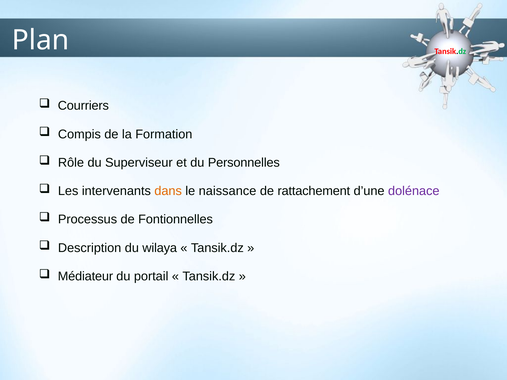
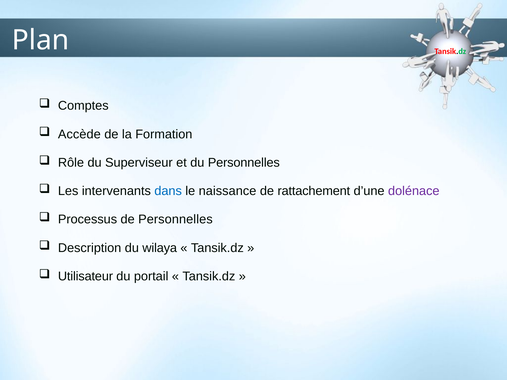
Courriers: Courriers -> Comptes (83, 106)
Compis: Compis -> Accède (79, 134)
dans colour: orange -> blue (168, 191)
de Fontionnelles: Fontionnelles -> Personnelles (175, 220)
Médiateur: Médiateur -> Utilisateur (85, 276)
